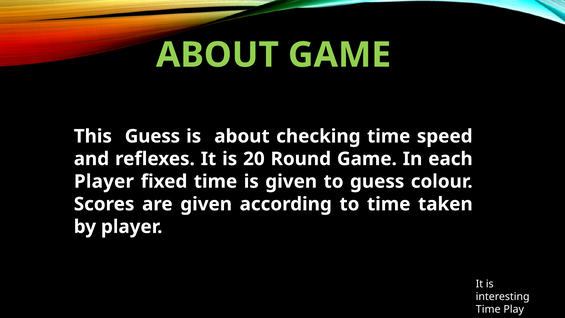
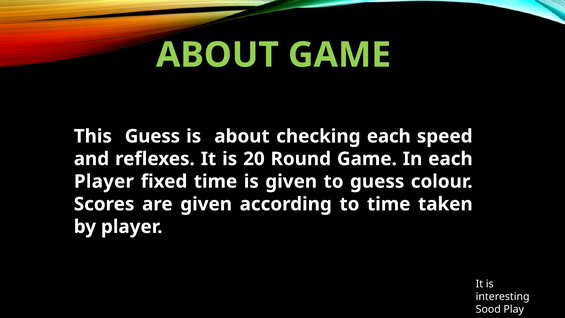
checking time: time -> each (389, 136)
Time: Time -> Sood (488, 309)
